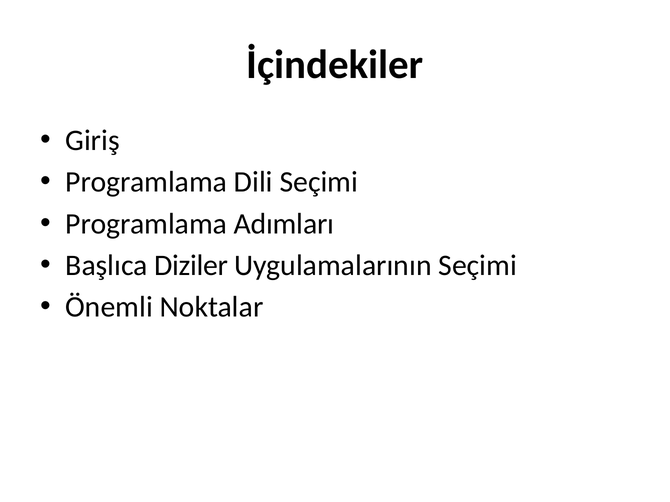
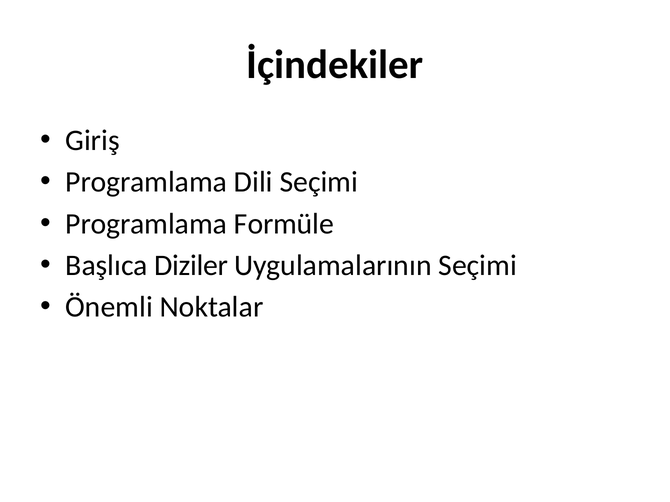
Adımları: Adımları -> Formüle (284, 224)
